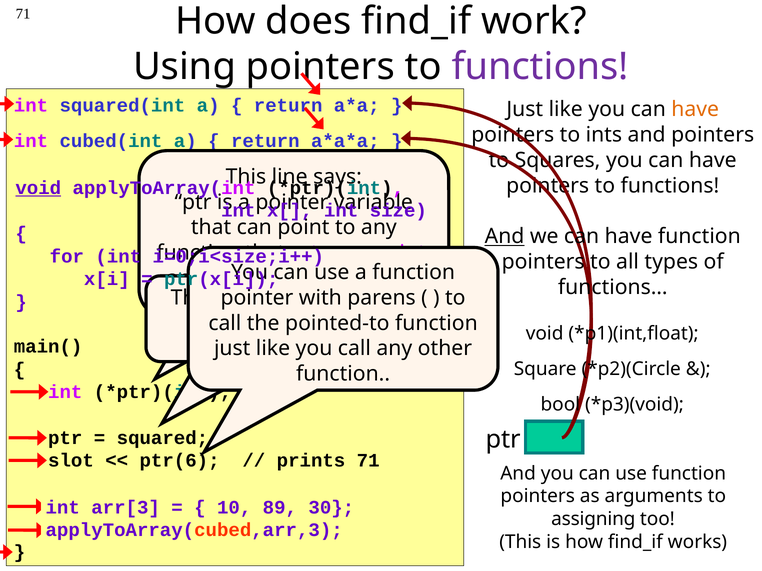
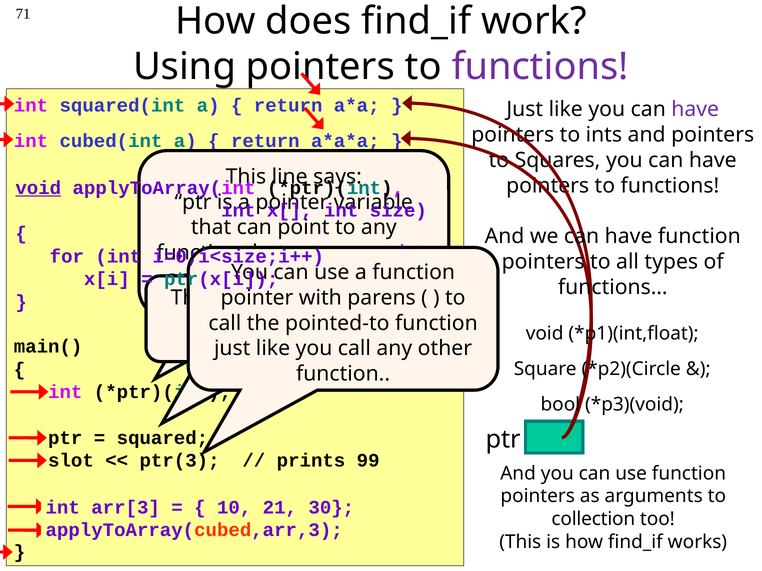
have colour: orange -> purple (695, 110)
And underline: present -> none (505, 237)
ptr(6: ptr(6 -> ptr(3 (180, 461)
prints 71: 71 -> 99 (368, 461)
89: 89 -> 21 (280, 508)
assigning: assigning -> collection (593, 519)
